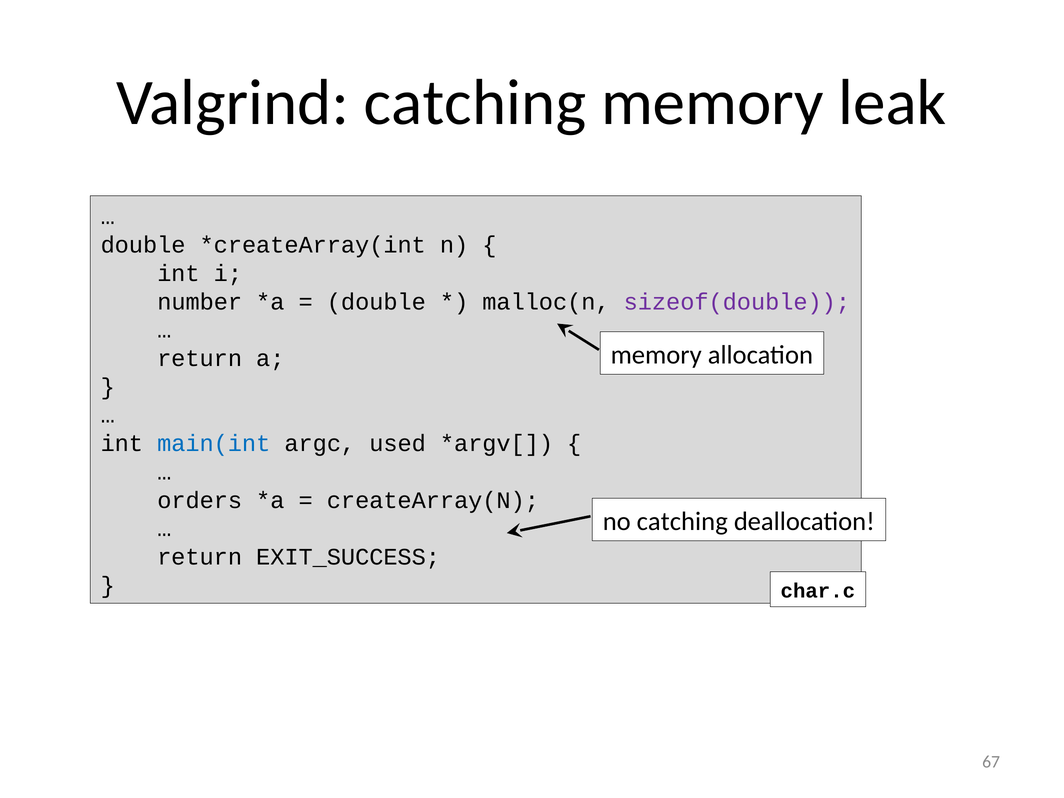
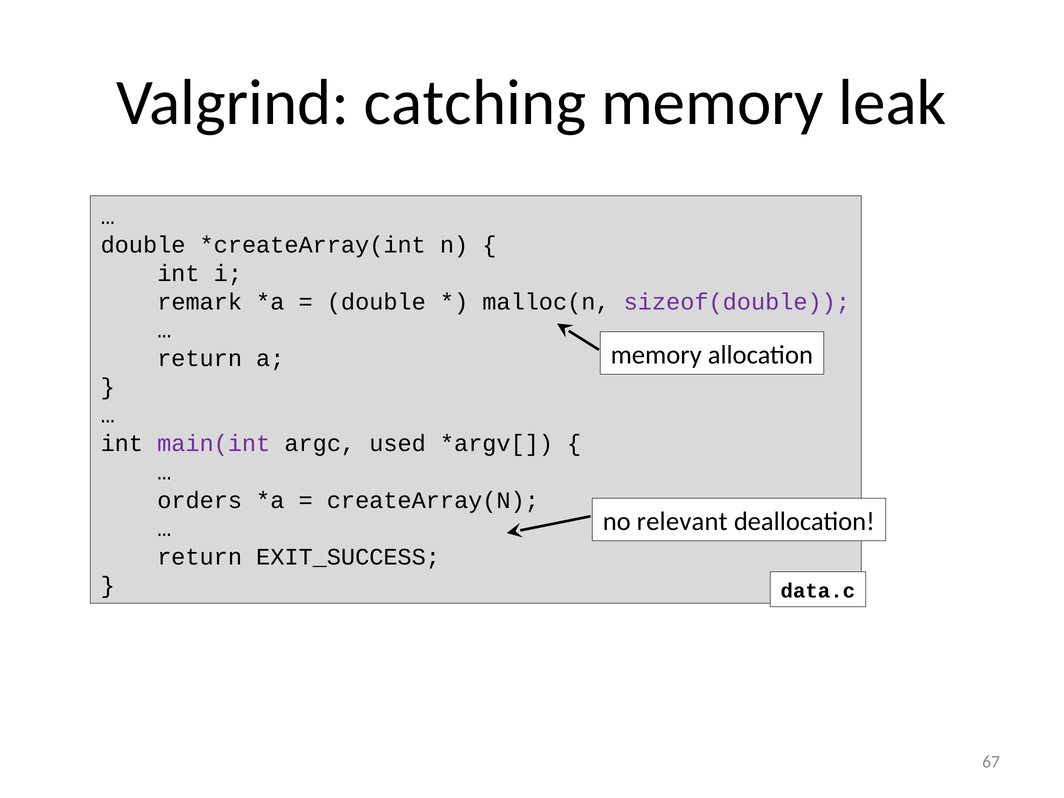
number: number -> remark (200, 302)
main(int colour: blue -> purple (214, 444)
no catching: catching -> relevant (682, 521)
char.c: char.c -> data.c (818, 591)
